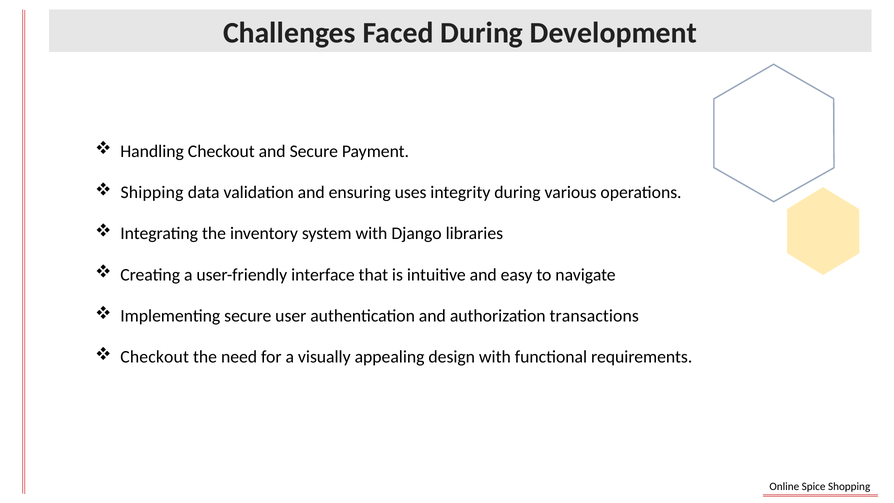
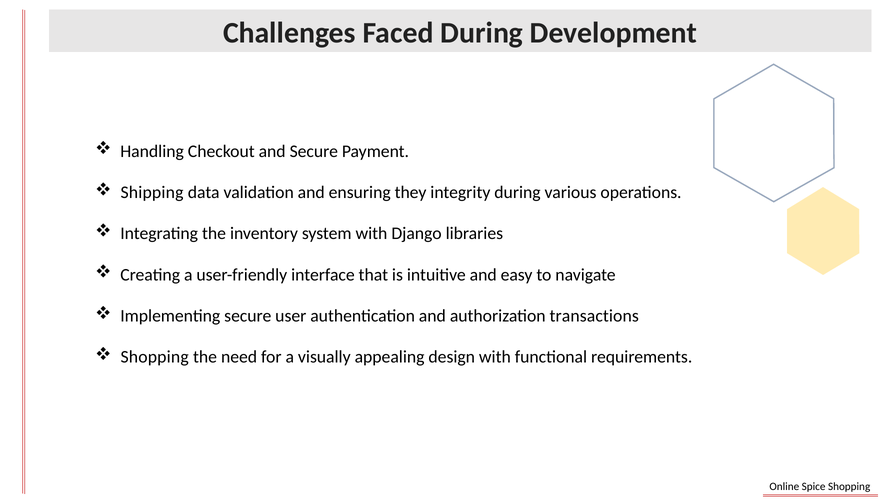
uses: uses -> they (411, 192)
Checkout: Checkout -> Shopping (155, 357)
